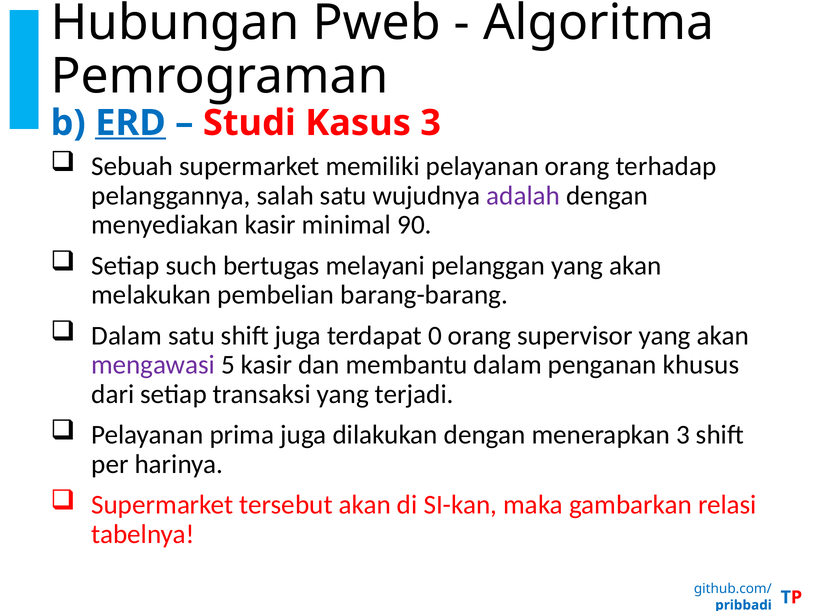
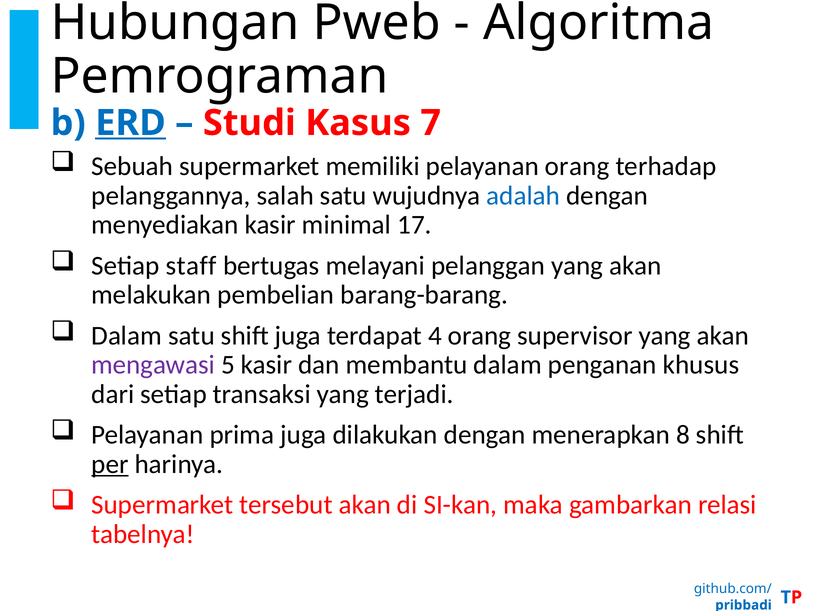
Kasus 3: 3 -> 7 (431, 123)
adalah colour: purple -> blue (523, 196)
90: 90 -> 17 (415, 225)
such: such -> staff (191, 266)
0: 0 -> 4 (435, 336)
menerapkan 3: 3 -> 8 (683, 435)
per underline: none -> present (110, 464)
